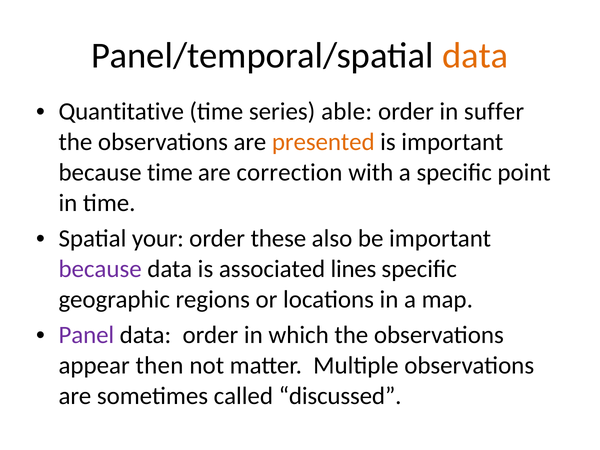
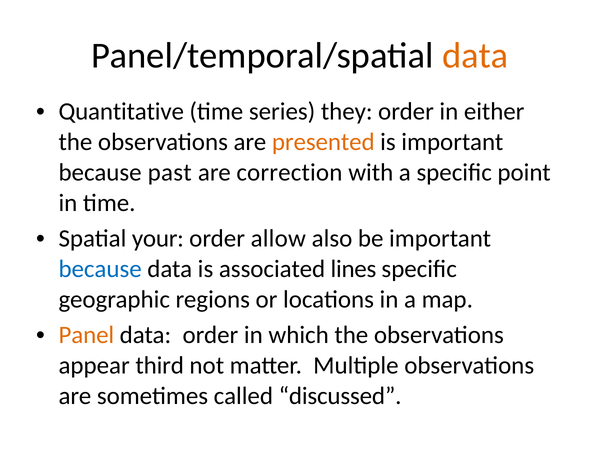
able: able -> they (347, 112)
suffer: suffer -> either (494, 112)
because time: time -> past (170, 173)
these: these -> allow (278, 239)
because colour: purple -> blue (100, 269)
Panel colour: purple -> orange (86, 335)
then: then -> third (160, 366)
